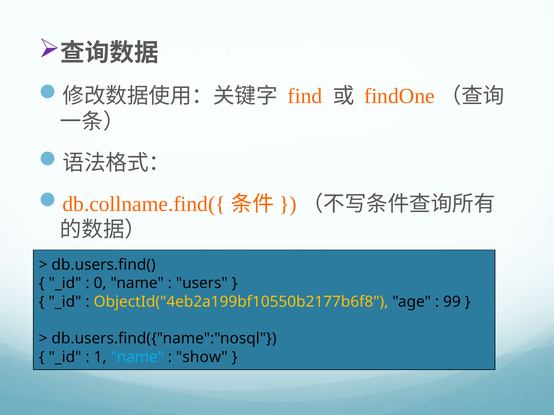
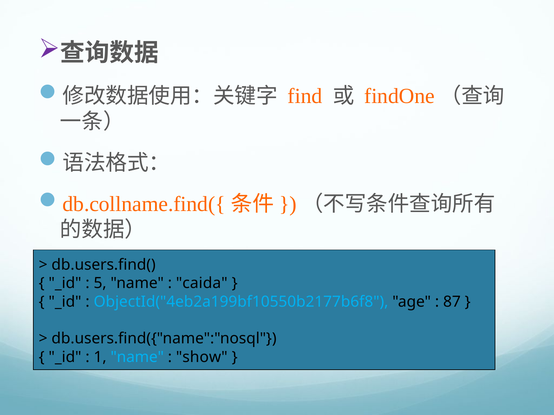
0: 0 -> 5 (100, 284)
users: users -> caida (202, 284)
ObjectId("4eb2a199bf10550b2177b6f8 colour: yellow -> light blue (241, 302)
99: 99 -> 87 (452, 302)
